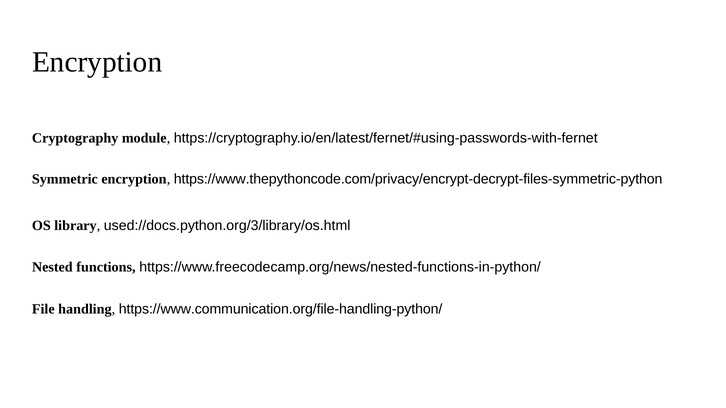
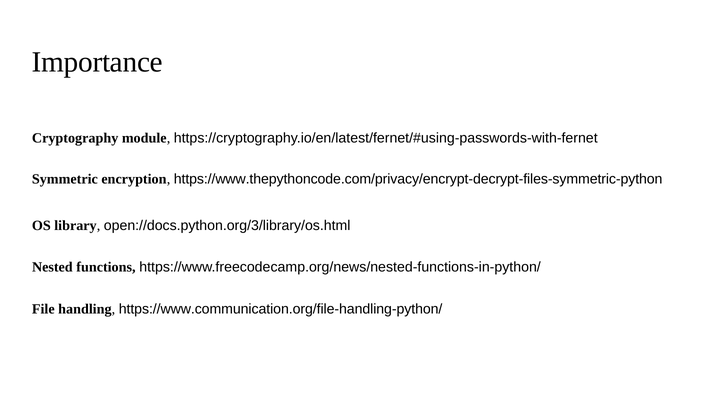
Encryption: Encryption -> Importance (97, 62)
used://docs.python.org/3/library/os.html: used://docs.python.org/3/library/os.html -> open://docs.python.org/3/library/os.html (227, 226)
